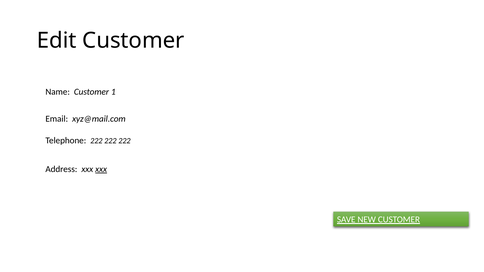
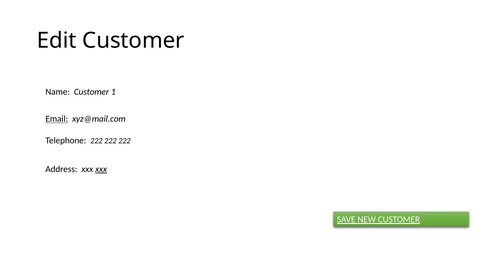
Email underline: none -> present (57, 119)
